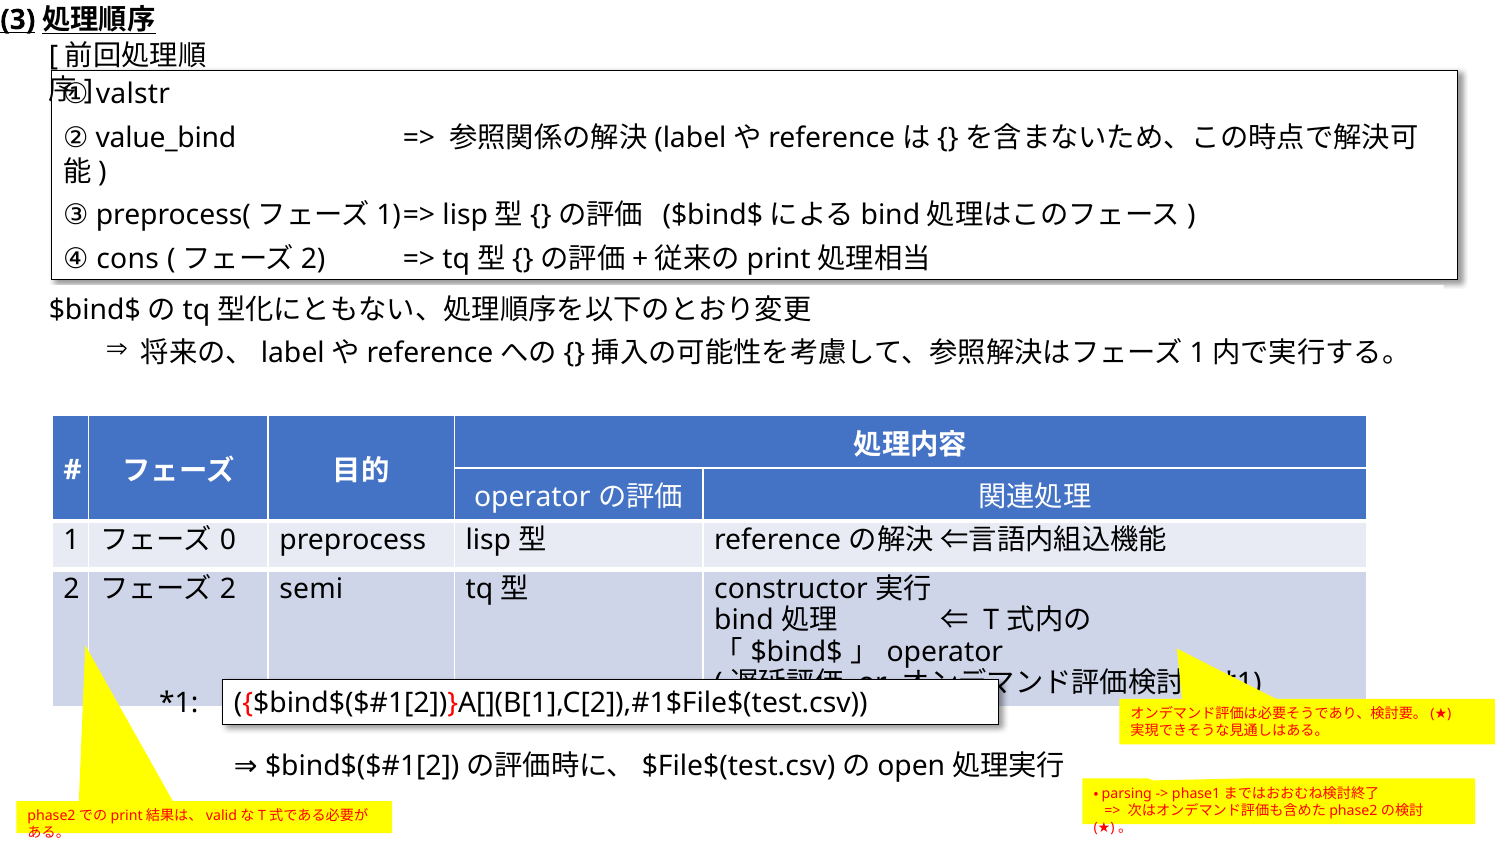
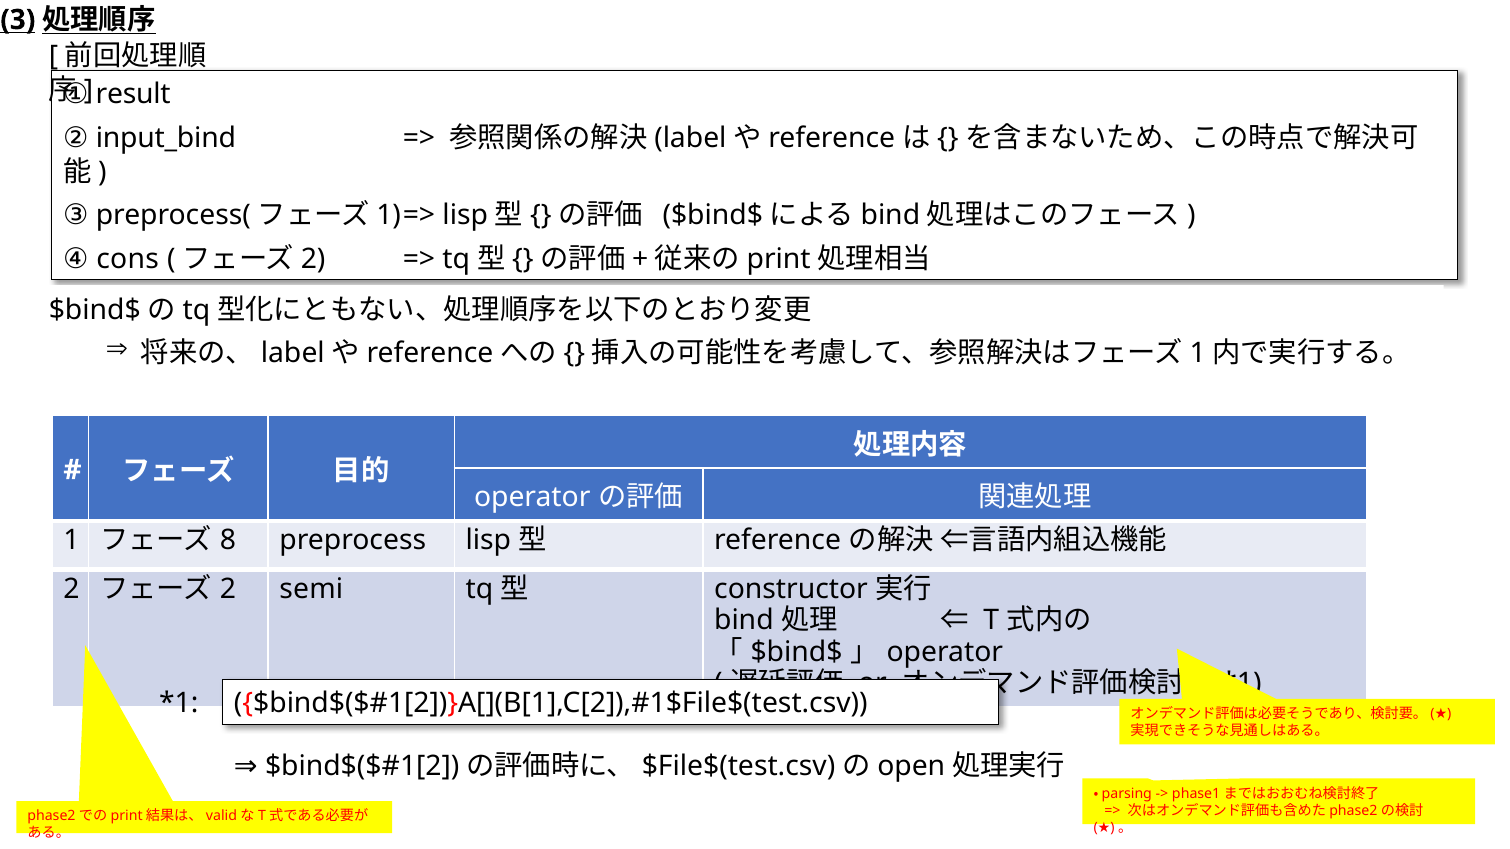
valstr: valstr -> result (133, 95)
value_bind: value_bind -> input_bind (166, 138)
0: 0 -> 8 (228, 540)
